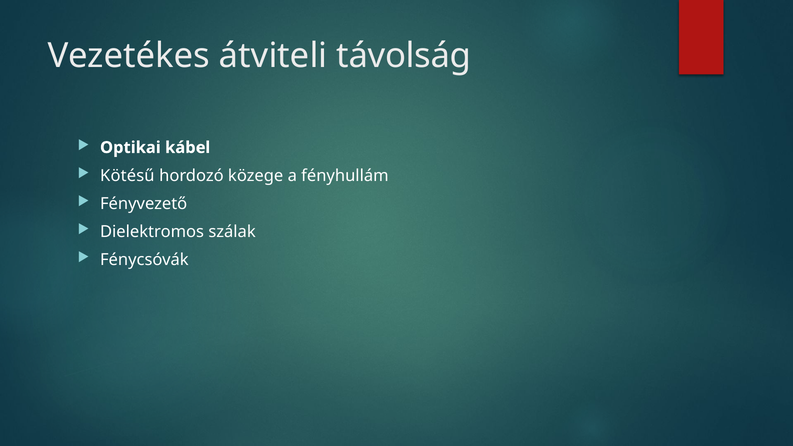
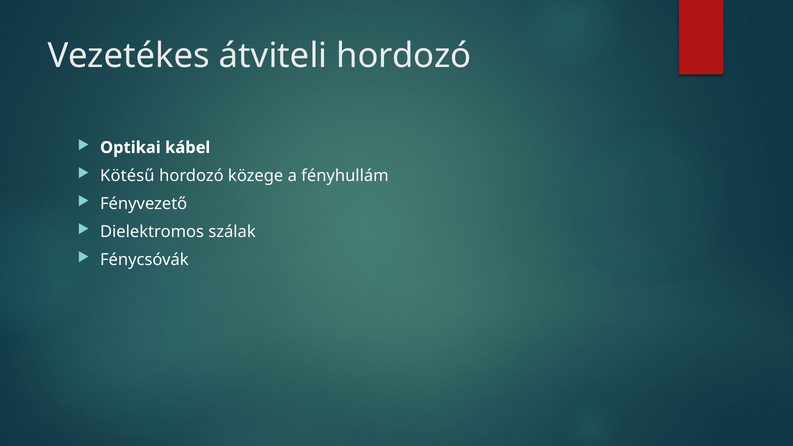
átviteli távolság: távolság -> hordozó (404, 56)
